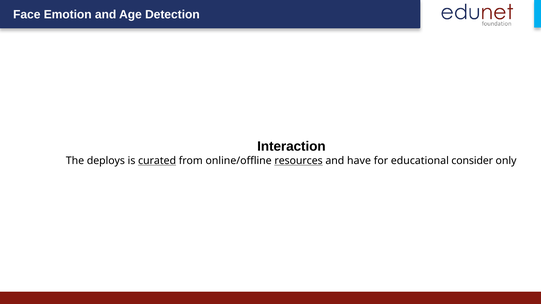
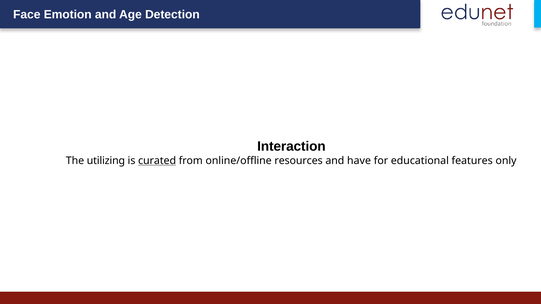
deploys: deploys -> utilizing (106, 161)
resources underline: present -> none (299, 161)
consider: consider -> features (472, 161)
